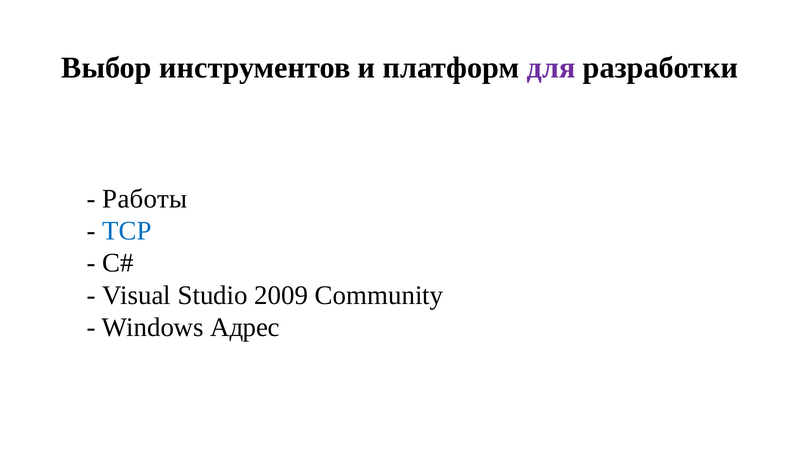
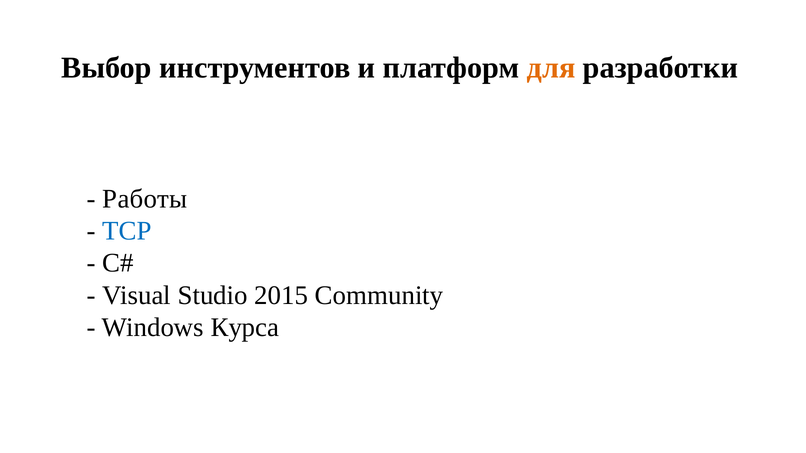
для colour: purple -> orange (551, 68)
2009: 2009 -> 2015 (281, 296)
Адрес: Адрес -> Курса (245, 328)
